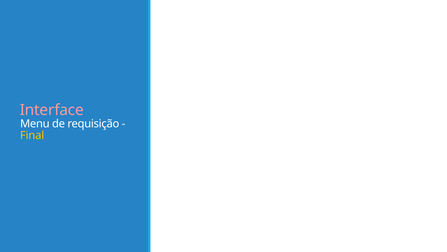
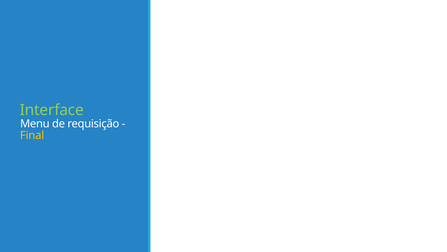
Interface colour: pink -> light green (52, 110)
